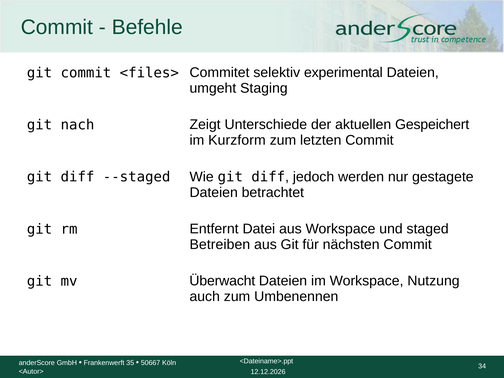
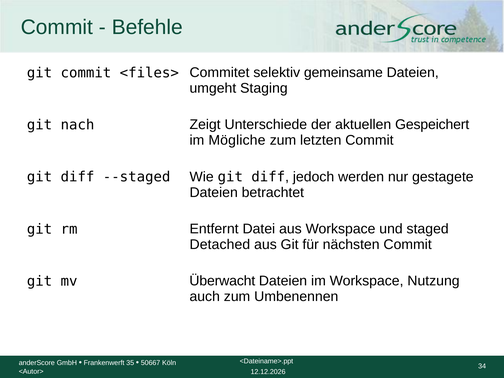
experimental: experimental -> gemeinsame (343, 73)
Kurzform: Kurzform -> Mögliche (237, 140)
Betreiben: Betreiben -> Detached (220, 245)
